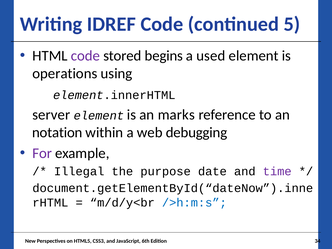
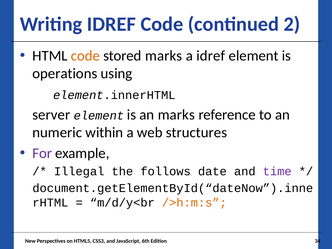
5: 5 -> 2 (292, 24)
code colour: purple -> orange (85, 56)
stored begins: begins -> marks (164, 56)
a used: used -> idref (211, 56)
notation: notation -> numeric (57, 133)
debugging: debugging -> structures (196, 133)
purpose: purpose -> follows (166, 171)
/>h:m:s colour: blue -> orange (194, 203)
